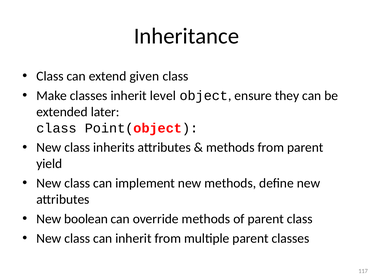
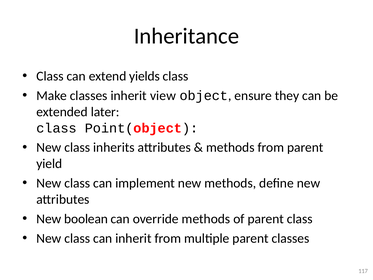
given: given -> yields (145, 76)
level: level -> view (163, 96)
